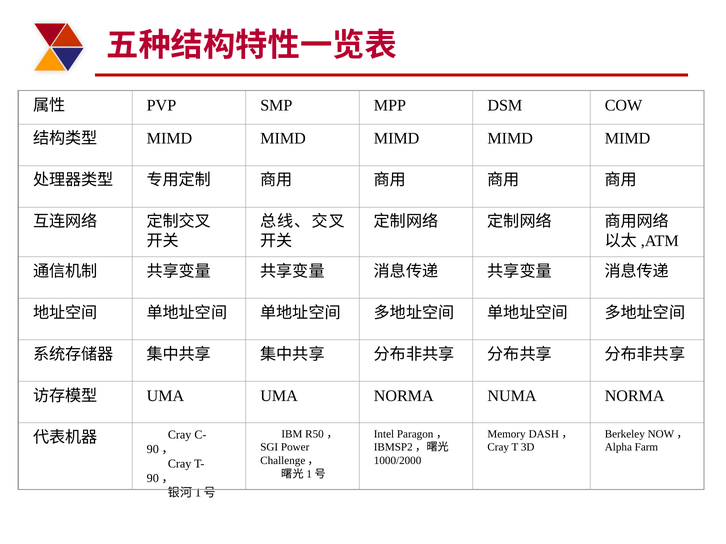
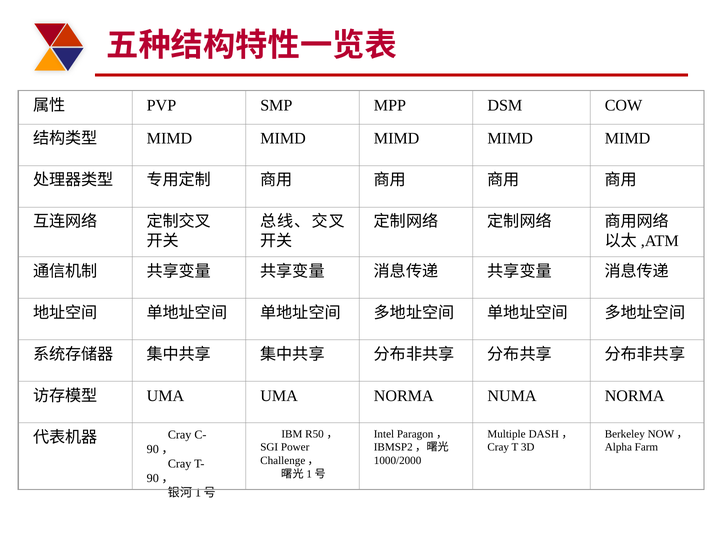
Memory: Memory -> Multiple (507, 434)
